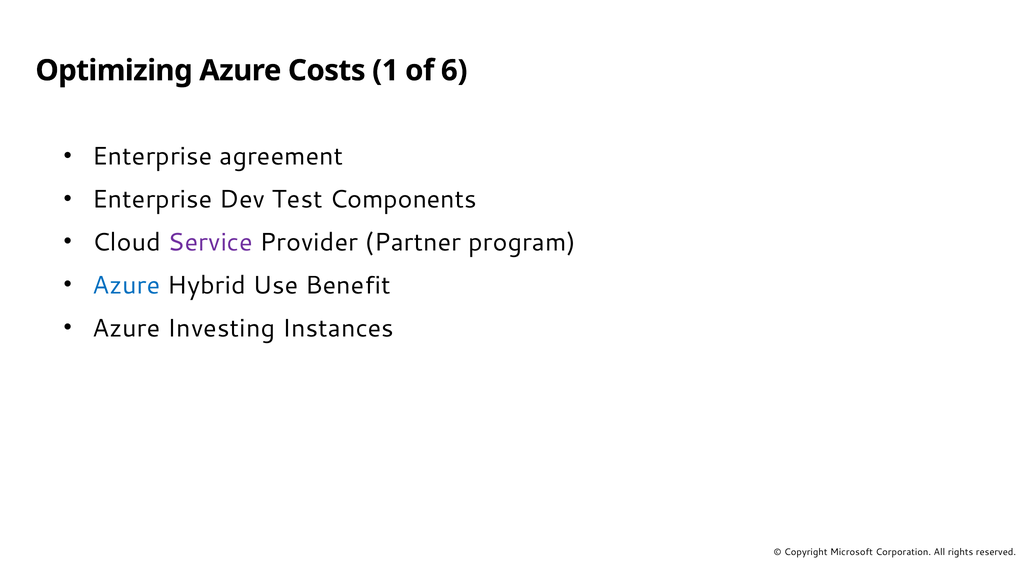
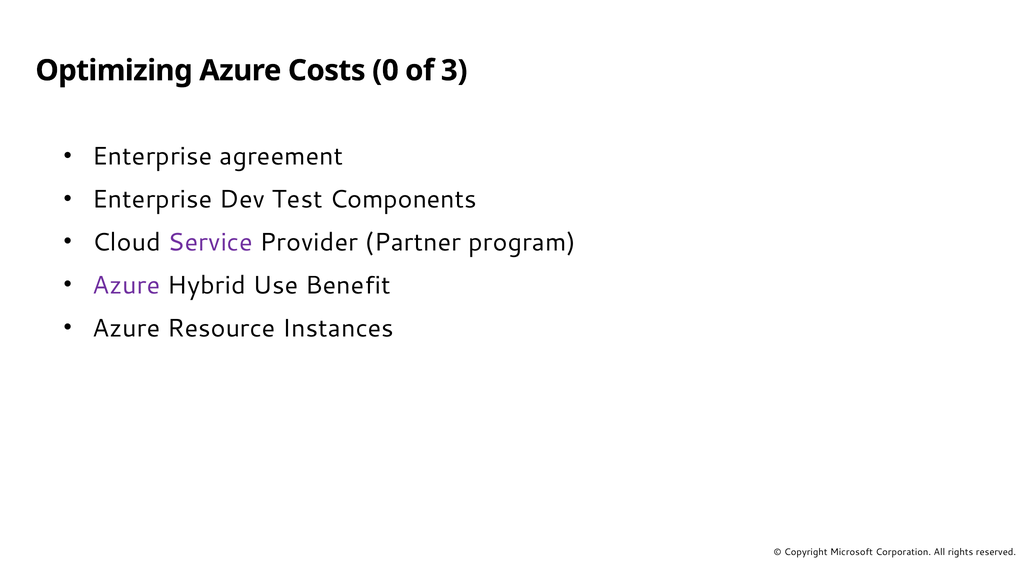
1: 1 -> 0 (385, 71)
6: 6 -> 3 (454, 71)
Azure colour: blue -> purple (126, 286)
Investing: Investing -> Resource (221, 329)
